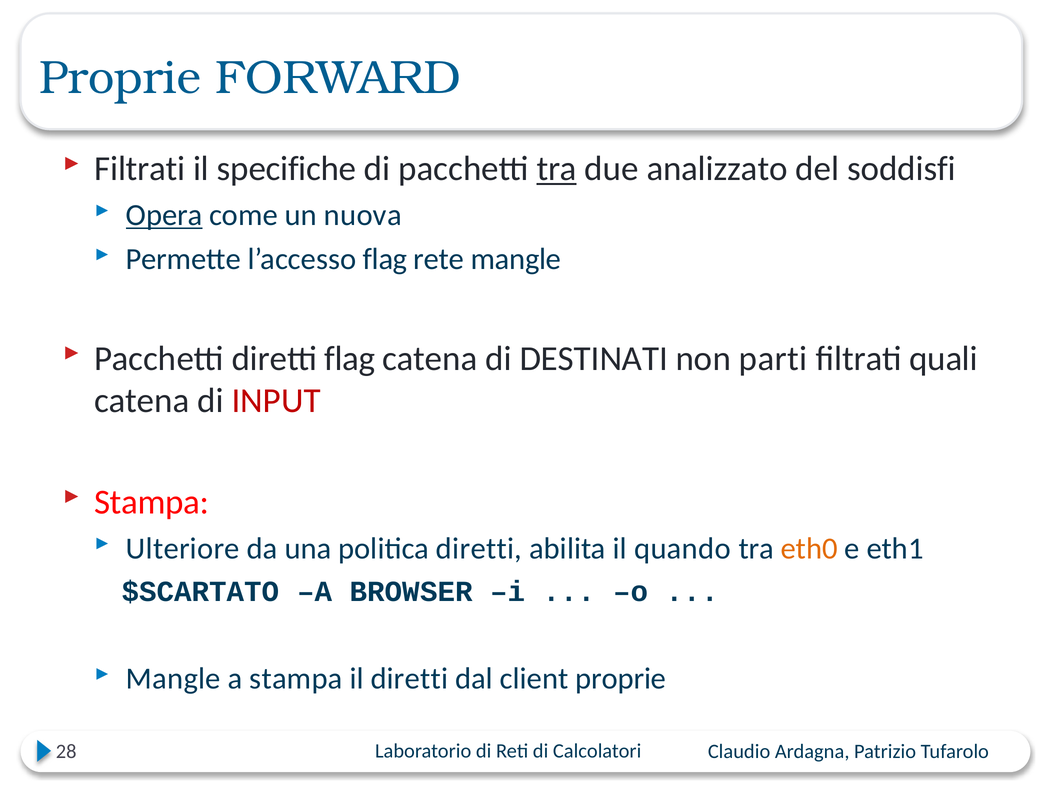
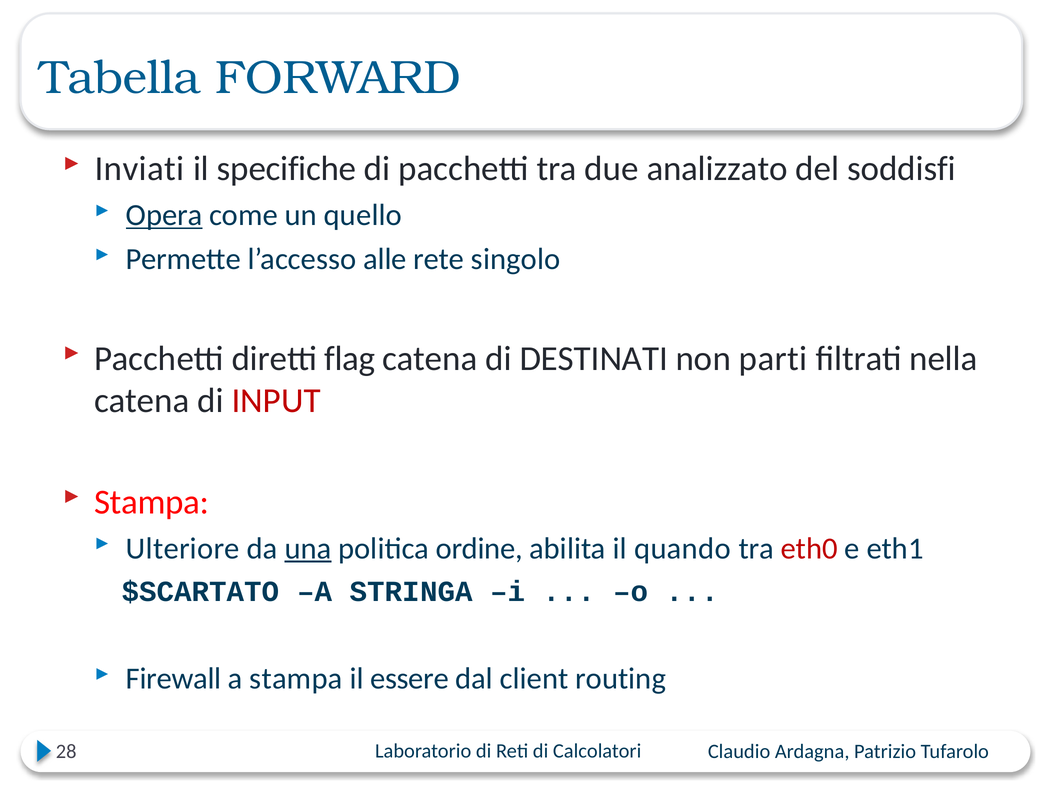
Proprie: Proprie -> Tabella (120, 78)
Filtrati: Filtrati -> Inviati (140, 169)
tra underline: present -> none (557, 169)
nuova: nuova -> quello (363, 215)
l’accesso flag: flag -> alle (385, 259)
rete mangle: mangle -> singolo (516, 259)
quali: quali -> nella (943, 359)
una underline: none -> present (308, 549)
politica diretti: diretti -> ordine (479, 549)
eth0 colour: orange -> red (809, 549)
BROWSER: BROWSER -> STRINGA (411, 592)
Mangle: Mangle -> Firewall (174, 679)
il diretti: diretti -> essere (410, 679)
client proprie: proprie -> routing (621, 679)
